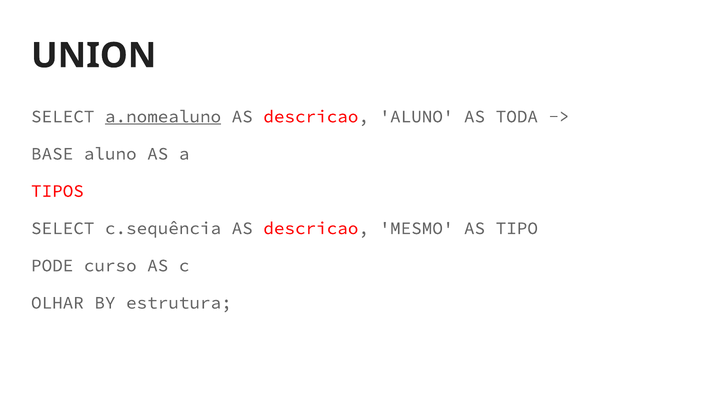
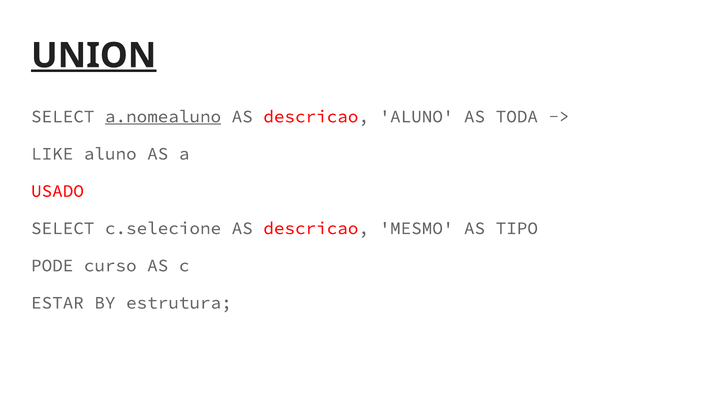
UNION underline: none -> present (94, 56)
BASE: BASE -> LIKE (52, 154)
TIPOS: TIPOS -> USADO (57, 191)
c.sequência: c.sequência -> c.selecione (163, 228)
OLHAR: OLHAR -> ESTAR (57, 303)
